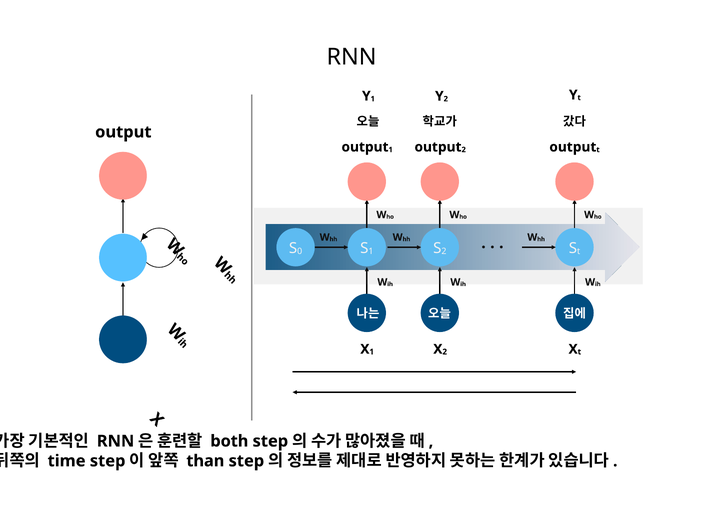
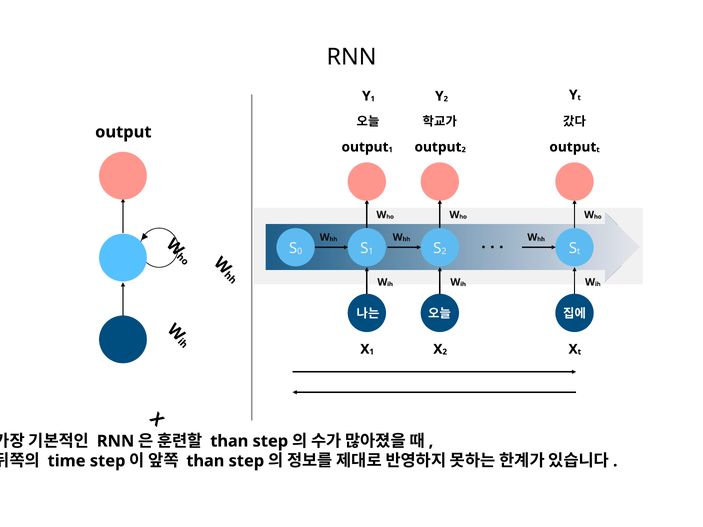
both: both -> than (229, 441)
